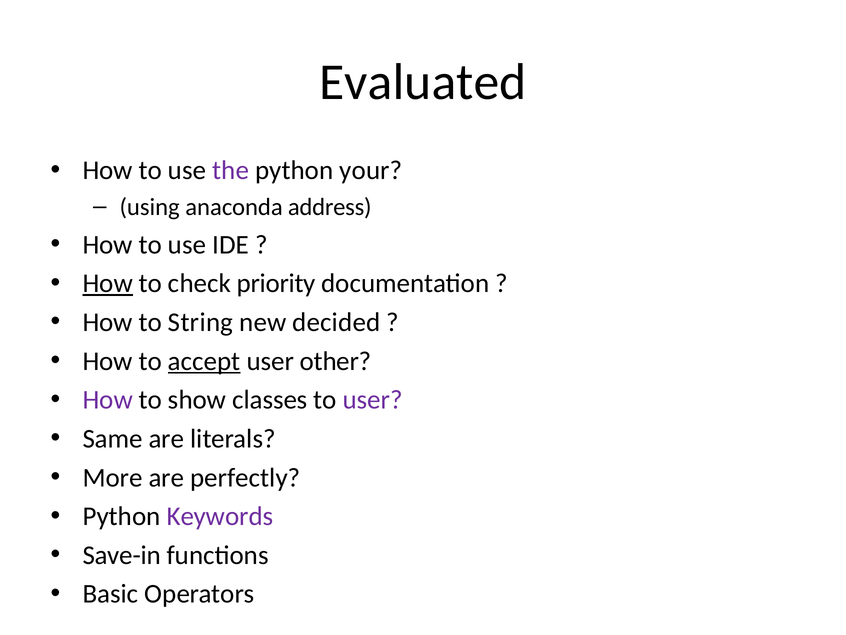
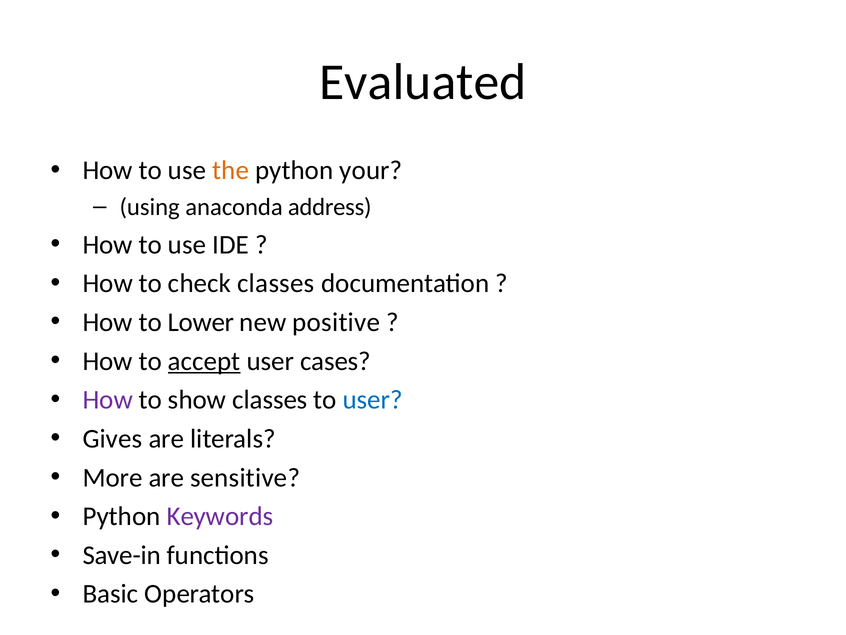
the colour: purple -> orange (231, 170)
How underline: present -> none (108, 283)
check priority: priority -> classes (276, 283)
String: String -> Lower (201, 322)
decided: decided -> positive (336, 322)
other: other -> cases (335, 361)
user colour: purple -> blue (373, 400)
Same: Same -> Gives (112, 438)
perfectly: perfectly -> sensitive (245, 477)
